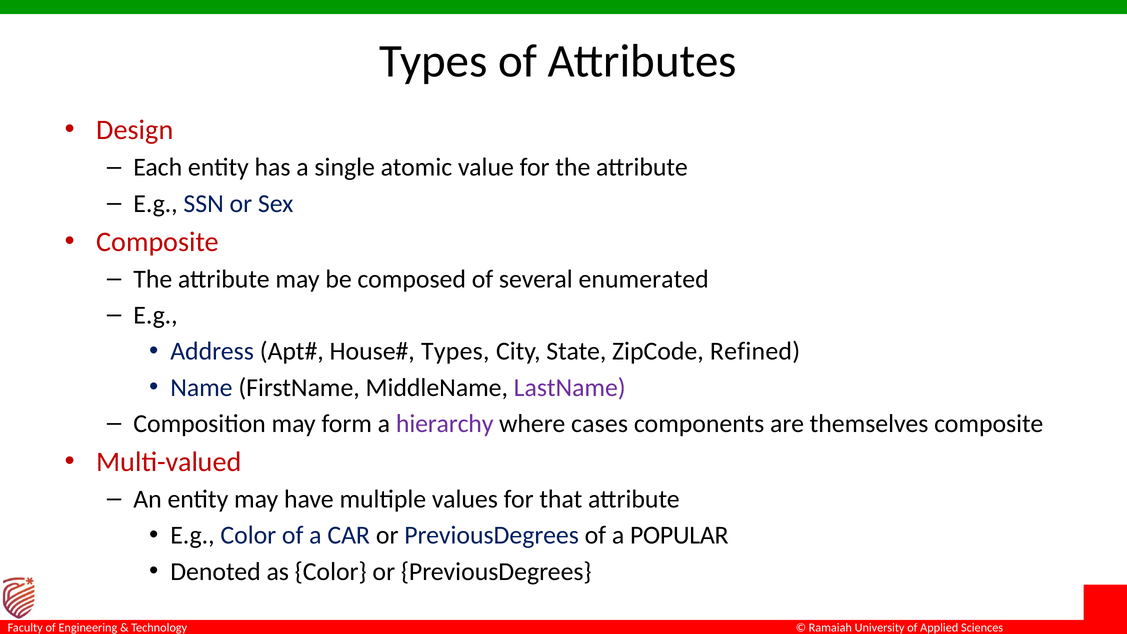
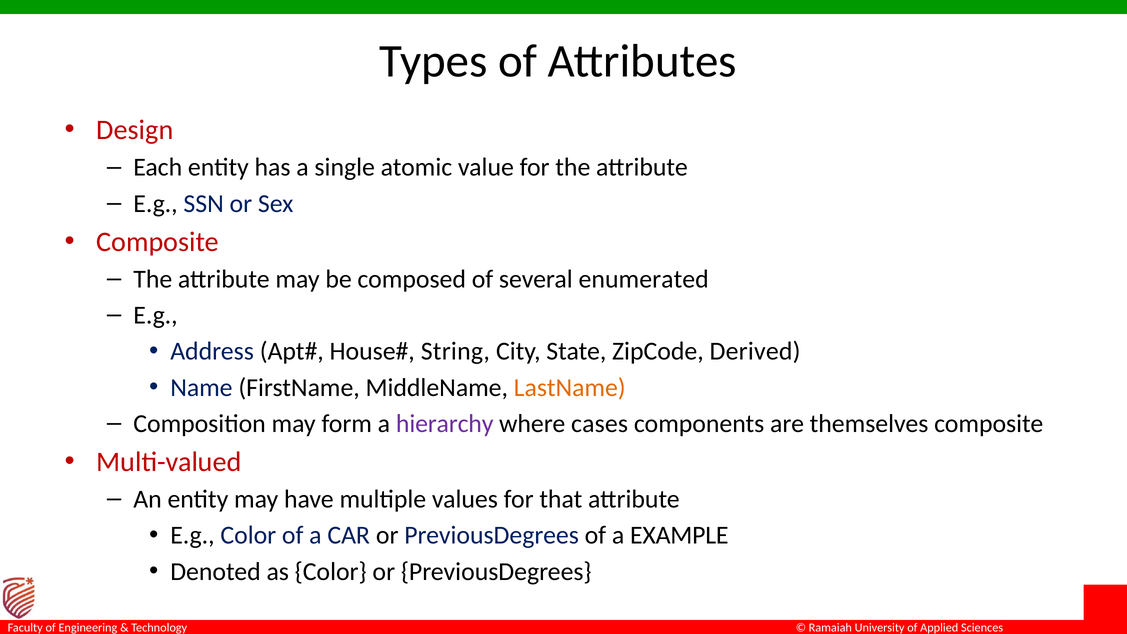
Types: Types -> String (455, 351)
Refined: Refined -> Derived (755, 351)
LastName colour: purple -> orange (570, 388)
POPULAR: POPULAR -> EXAMPLE (679, 535)
